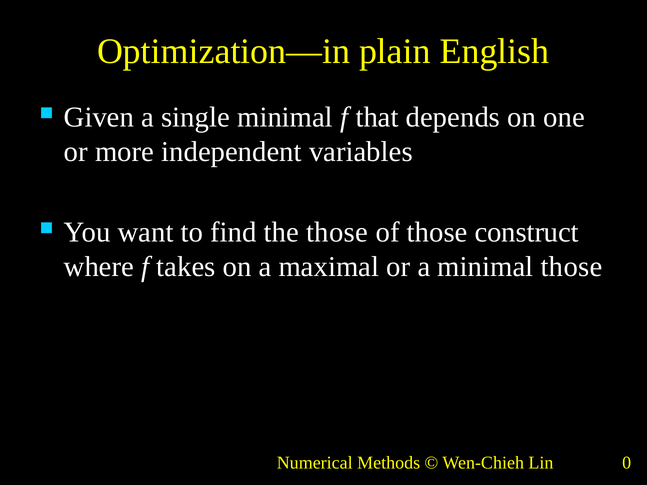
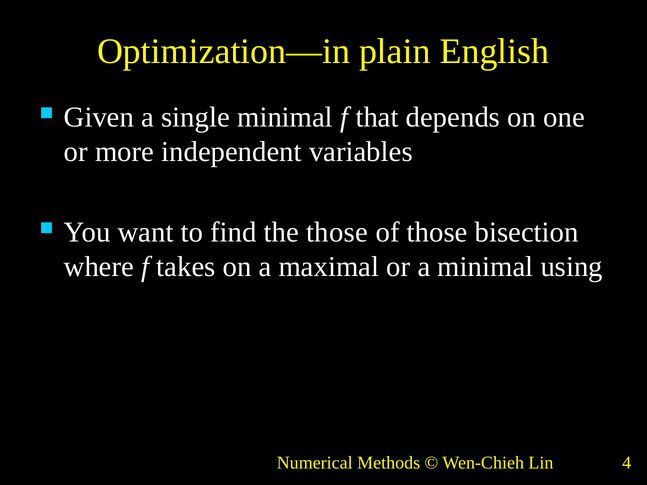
construct: construct -> bisection (527, 232)
minimal those: those -> using (572, 267)
0: 0 -> 4 (627, 463)
